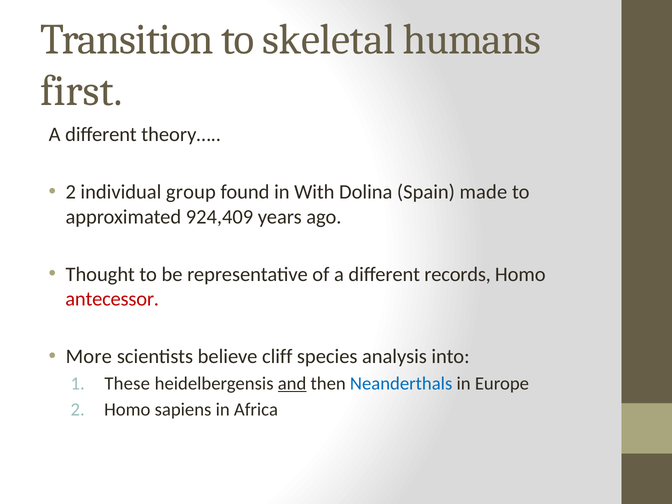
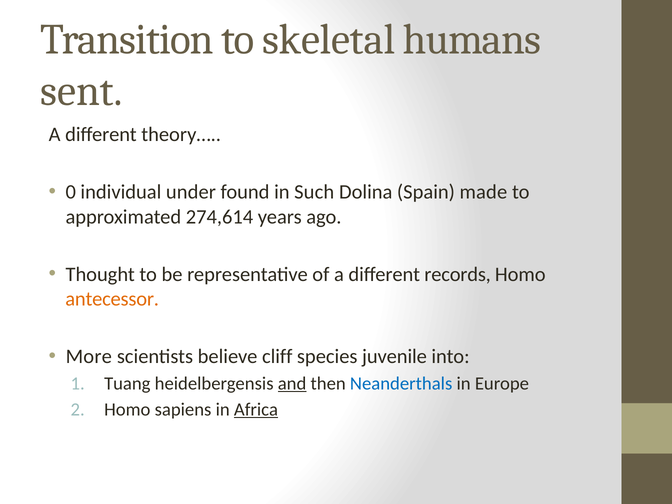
first: first -> sent (81, 91)
2: 2 -> 0 (71, 192)
group: group -> under (191, 192)
With: With -> Such (314, 192)
924,409: 924,409 -> 274,614 (220, 217)
antecessor colour: red -> orange (112, 299)
analysis: analysis -> juvenile (395, 356)
These: These -> Tuang (127, 383)
Africa underline: none -> present (256, 410)
